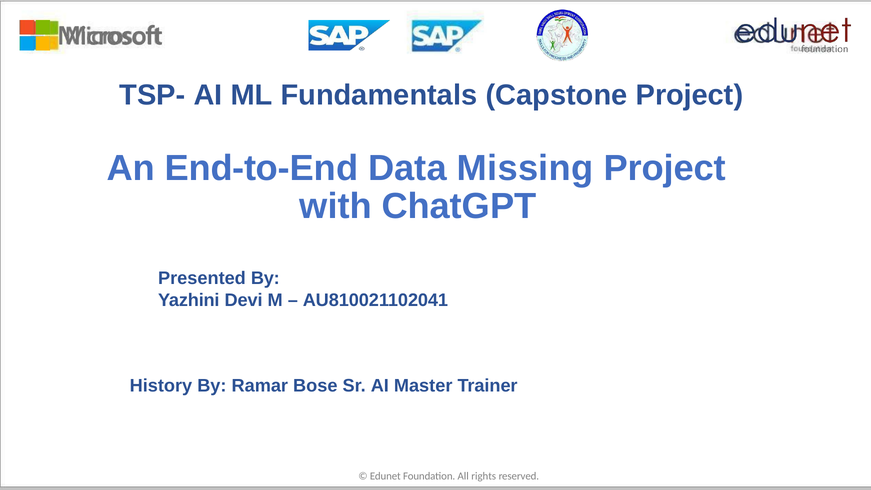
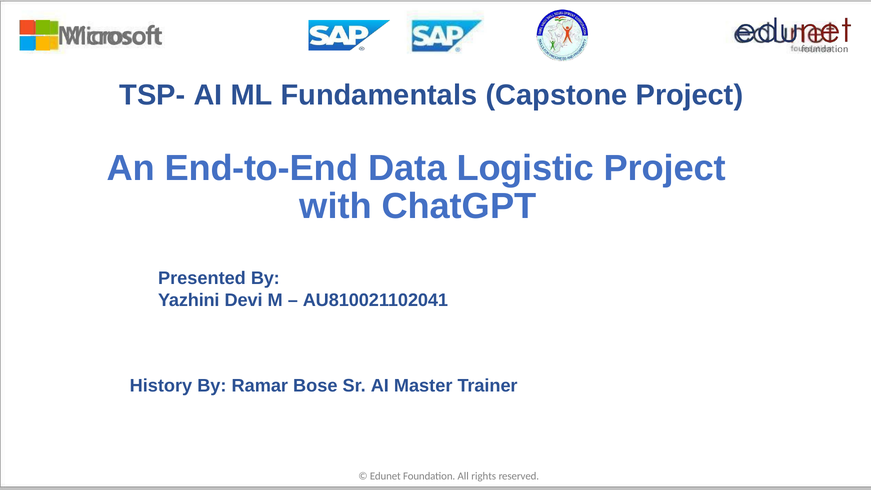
Missing: Missing -> Logistic (525, 168)
